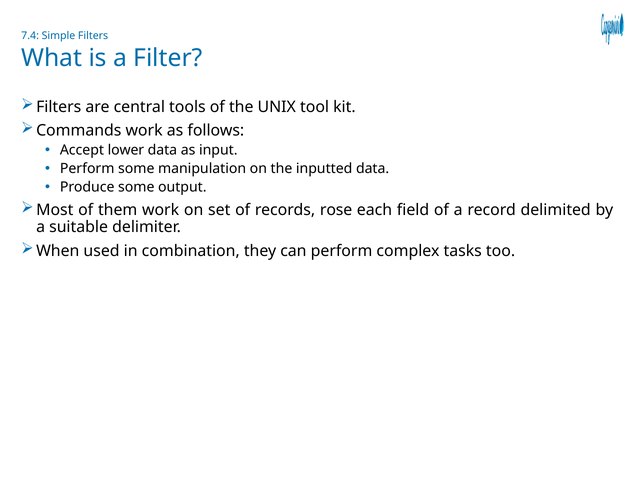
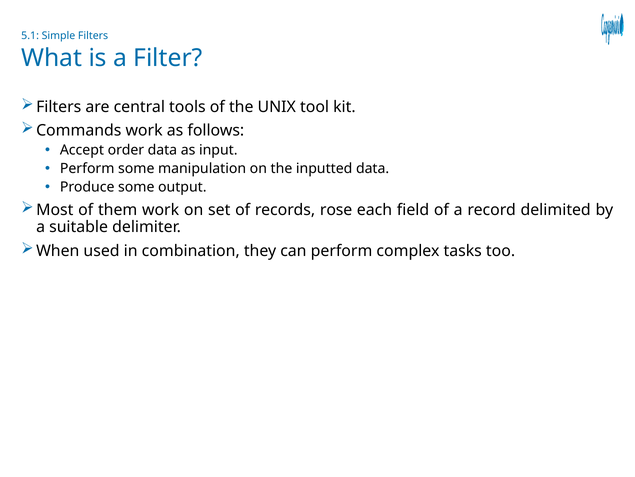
7.4: 7.4 -> 5.1 (30, 36)
lower: lower -> order (126, 150)
